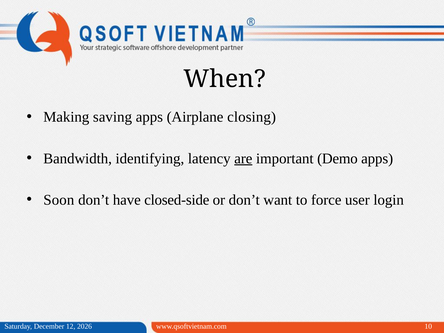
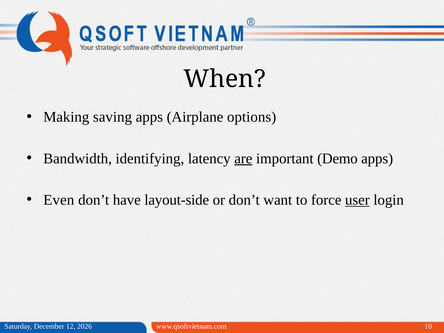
closing: closing -> options (252, 117)
Soon: Soon -> Even (59, 200)
closed-side: closed-side -> layout-side (177, 200)
user underline: none -> present (357, 200)
